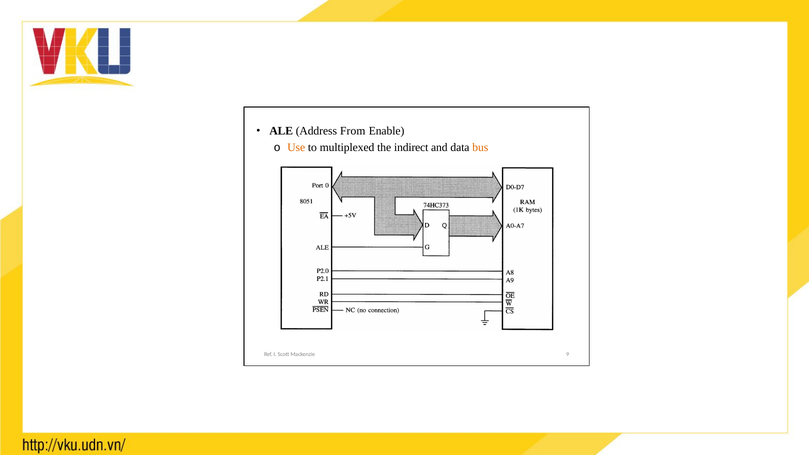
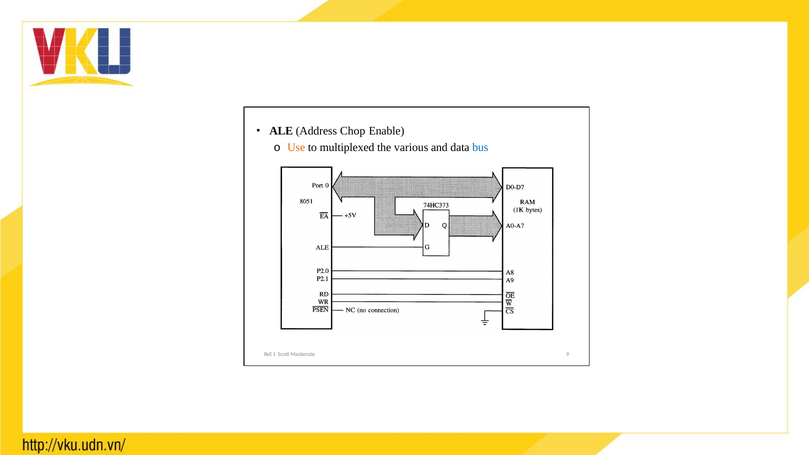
From: From -> Chop (353, 131)
indirect: indirect -> various (411, 148)
bus colour: orange -> blue (480, 148)
